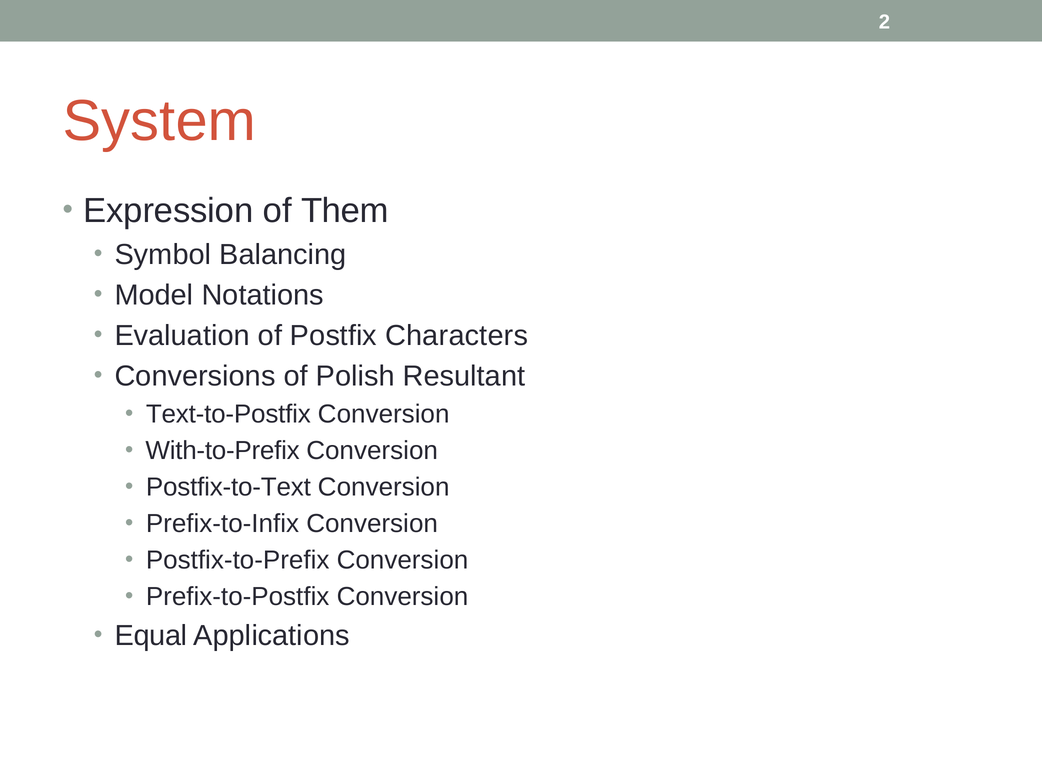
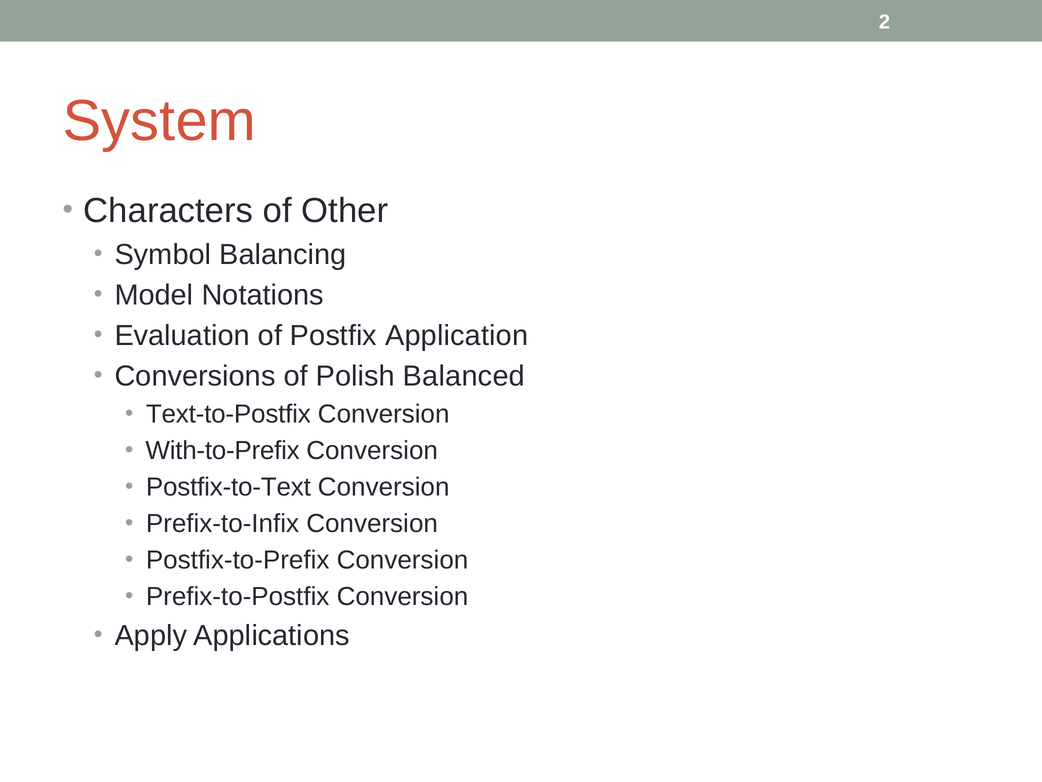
Expression: Expression -> Characters (168, 211)
Them: Them -> Other (345, 211)
Characters: Characters -> Application (457, 335)
Resultant: Resultant -> Balanced (464, 376)
Equal: Equal -> Apply (151, 635)
